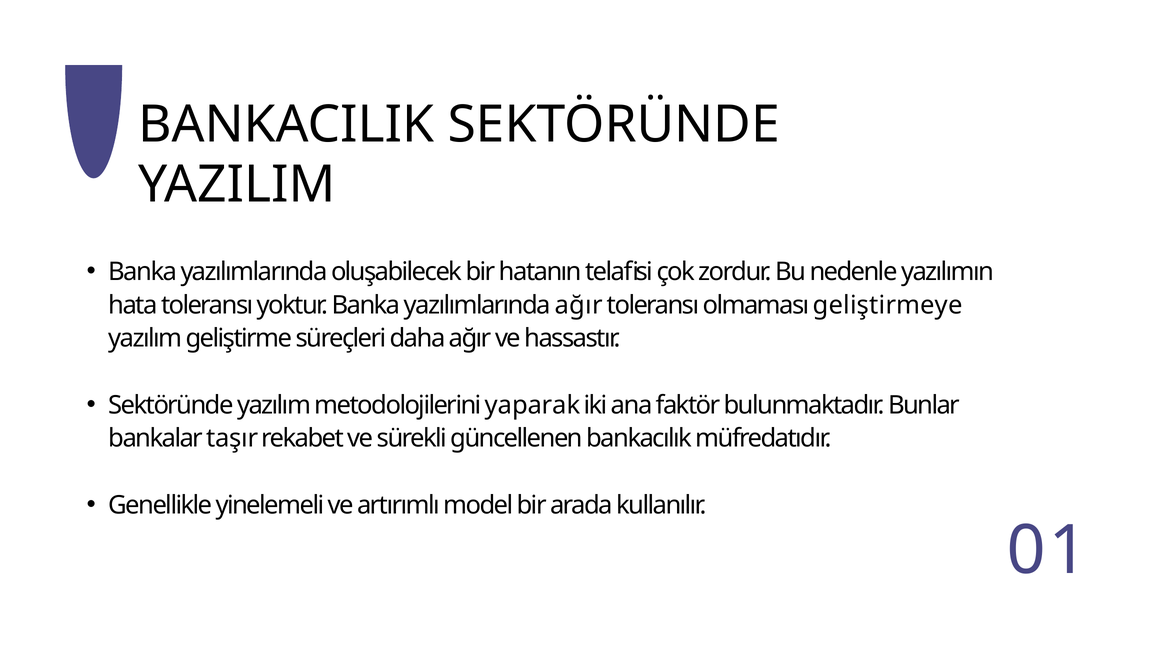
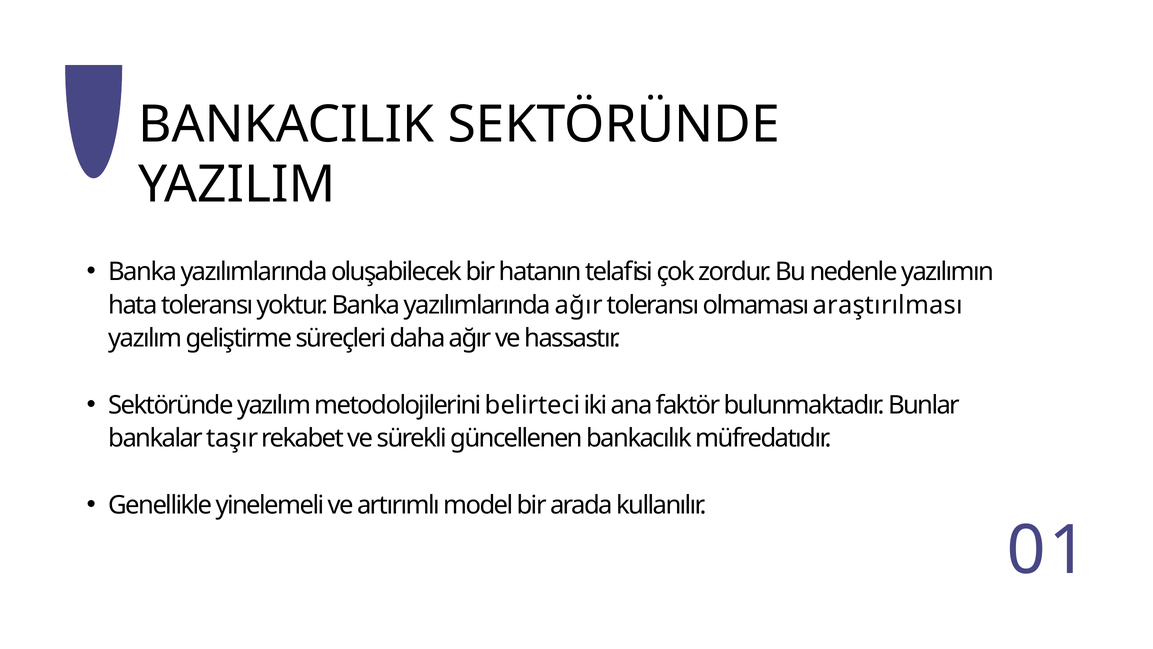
geliştirmeye: geliştirmeye -> araştırılması (888, 305)
yaparak: yaparak -> belirteci (533, 405)
